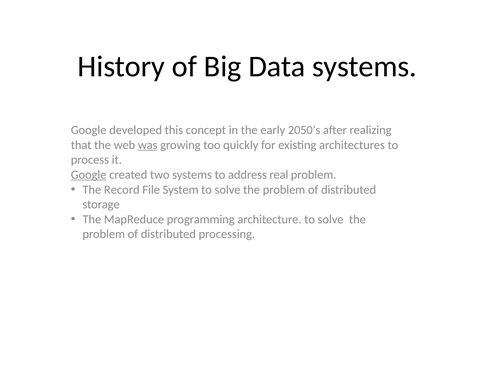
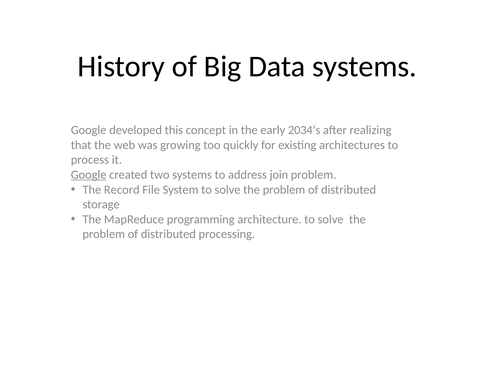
2050’s: 2050’s -> 2034’s (304, 130)
was underline: present -> none (148, 145)
real: real -> join (279, 175)
